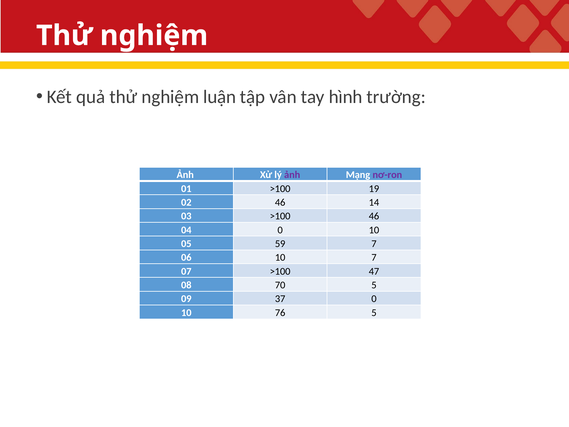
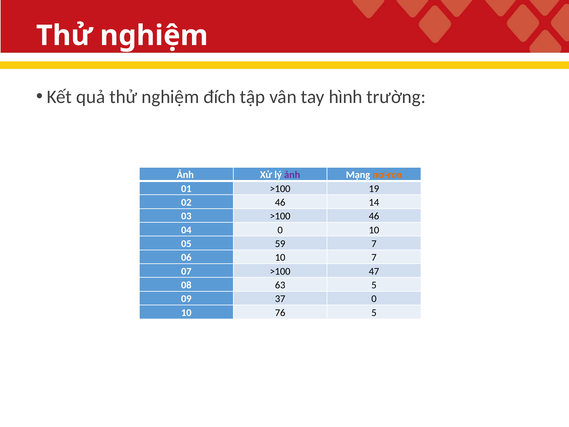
luận: luận -> đích (220, 97)
nơ-ron colour: purple -> orange (387, 175)
70: 70 -> 63 (280, 285)
